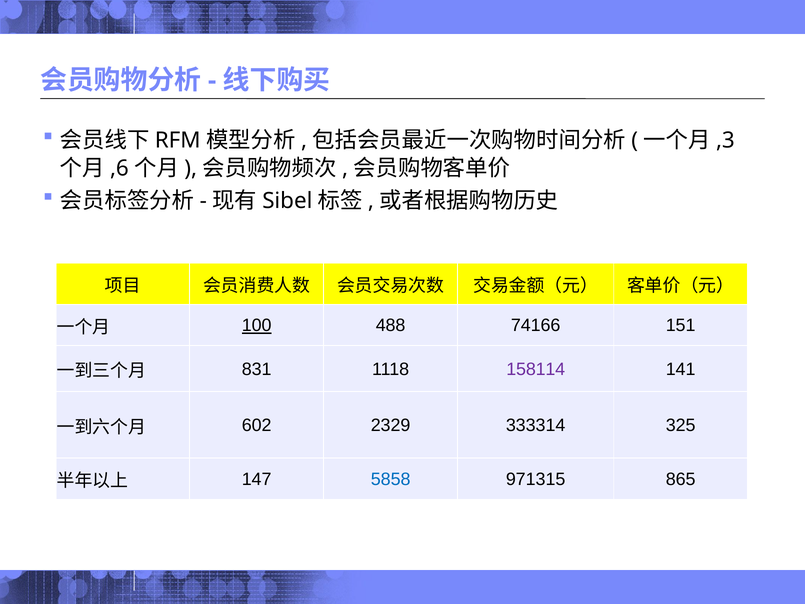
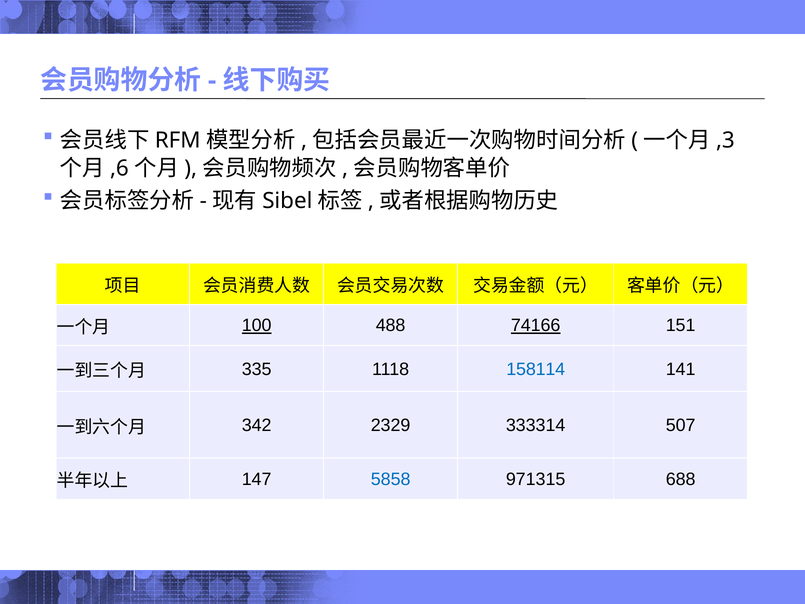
74166 underline: none -> present (536, 325)
831: 831 -> 335 (257, 369)
158114 colour: purple -> blue (536, 369)
602: 602 -> 342 (257, 425)
325: 325 -> 507 (681, 425)
865: 865 -> 688 (681, 479)
